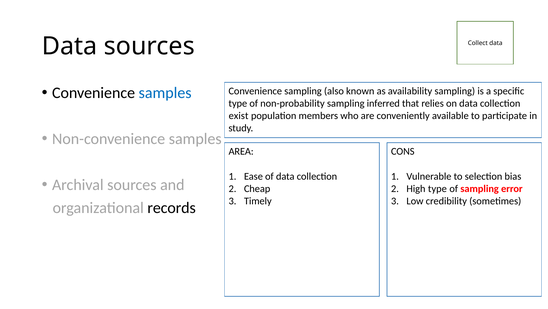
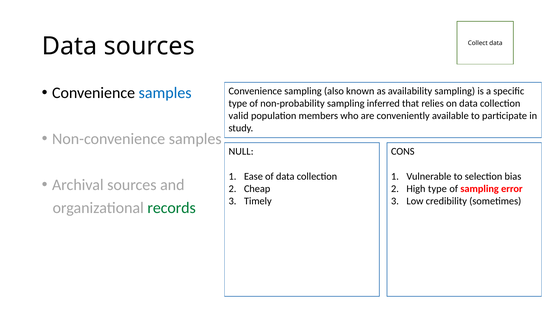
exist: exist -> valid (239, 116)
AREA: AREA -> NULL (241, 151)
records colour: black -> green (172, 208)
